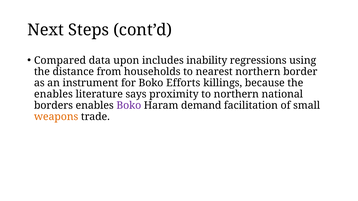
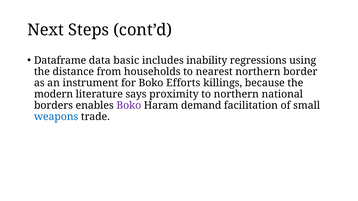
Compared: Compared -> Dataframe (60, 61)
upon: upon -> basic (126, 61)
enables: enables -> modern (54, 94)
weapons colour: orange -> blue (56, 117)
